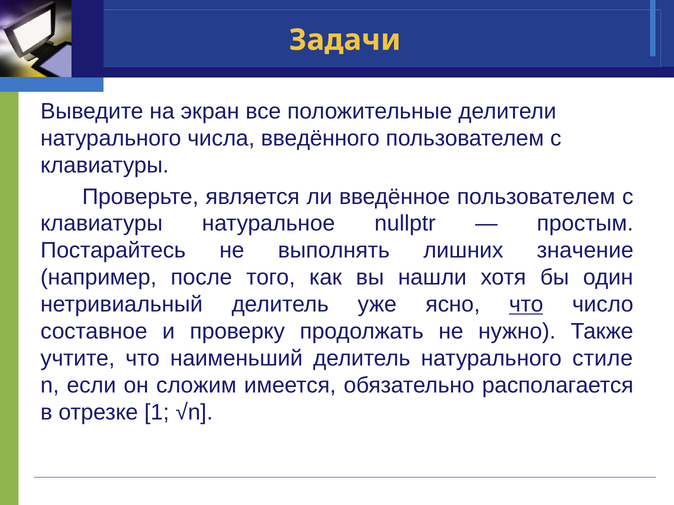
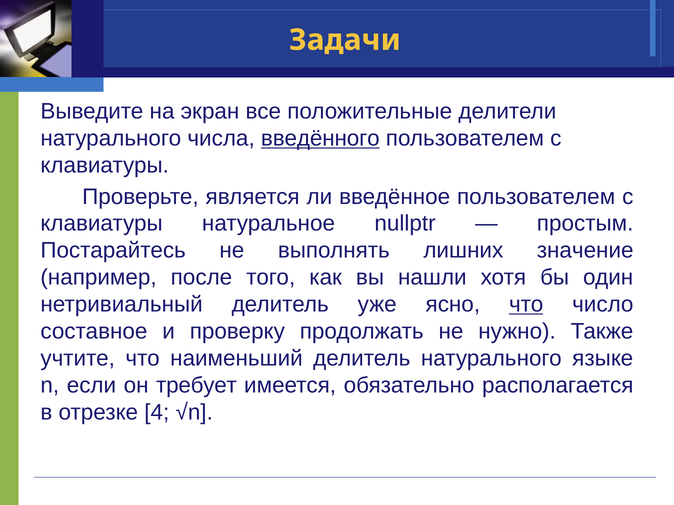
введённого underline: none -> present (320, 138)
стиле: стиле -> языке (603, 359)
сложим: сложим -> требует (196, 386)
1: 1 -> 4 (157, 413)
